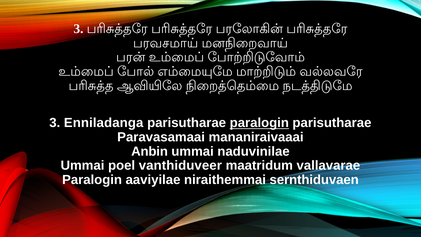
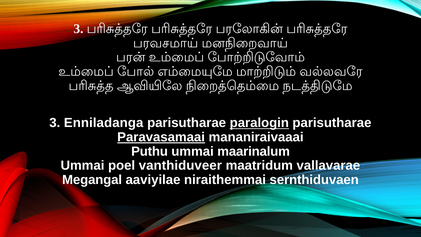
Paravasamaai underline: none -> present (161, 137)
Anbin: Anbin -> Puthu (150, 151)
naduvinilae: naduvinilae -> maarinalum (254, 151)
Paralogin: Paralogin -> Megangal (92, 180)
